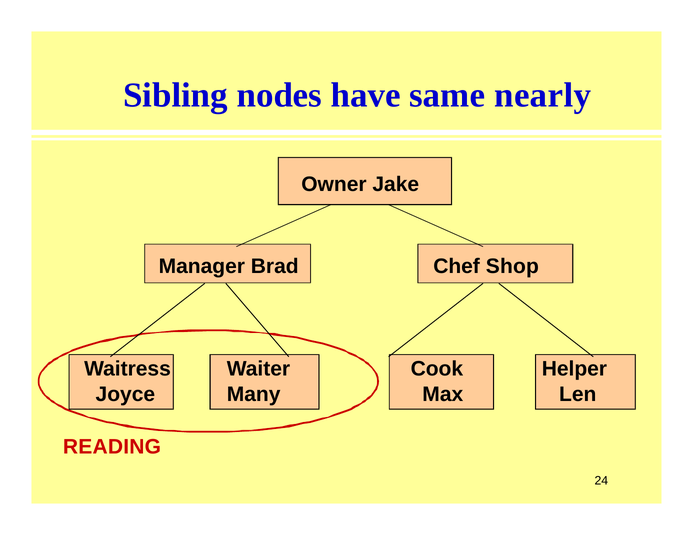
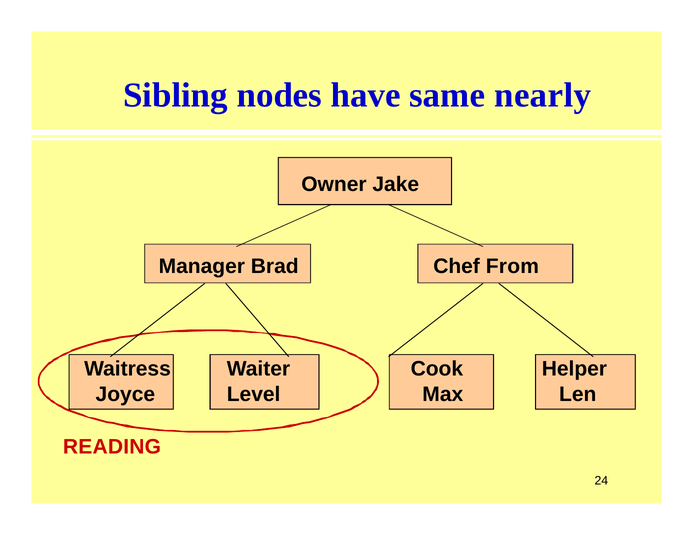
Shop: Shop -> From (512, 266)
Many: Many -> Level (254, 395)
